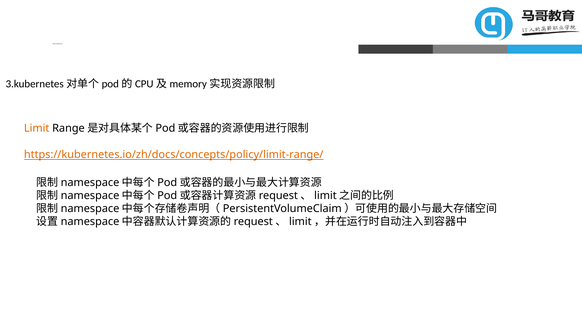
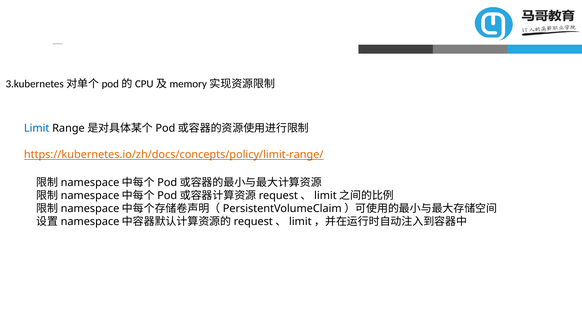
Limit colour: orange -> blue (37, 129)
